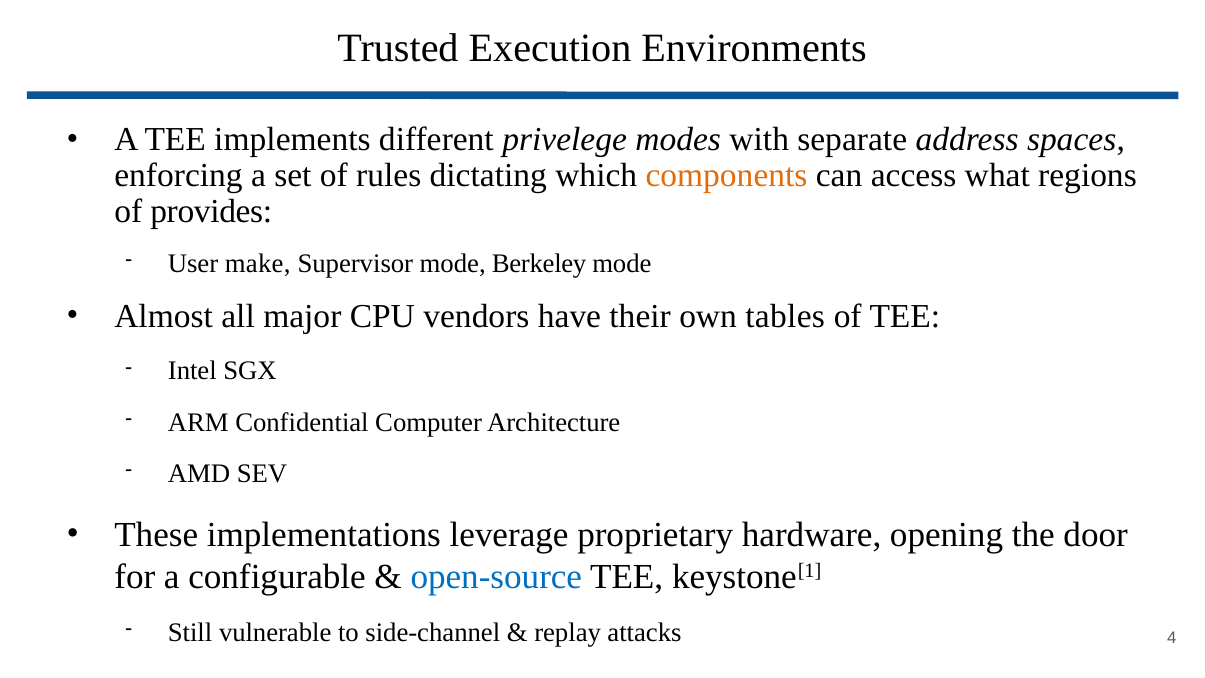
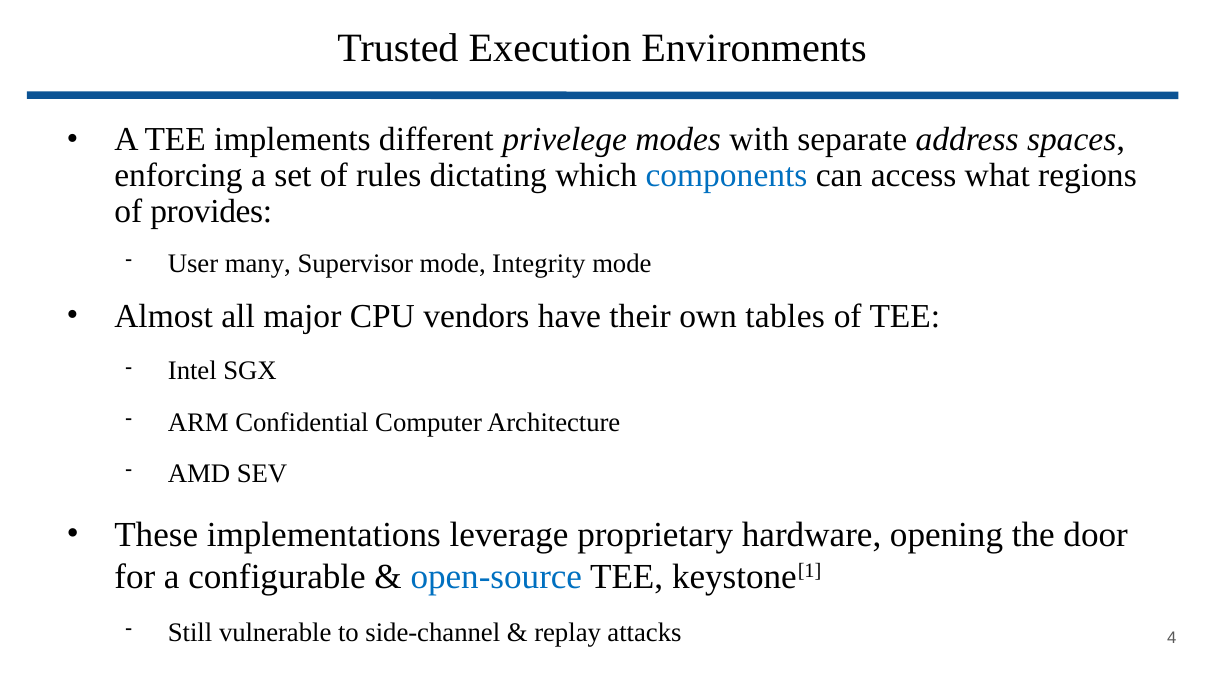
components colour: orange -> blue (727, 176)
make: make -> many (258, 263)
Berkeley: Berkeley -> Integrity (539, 263)
